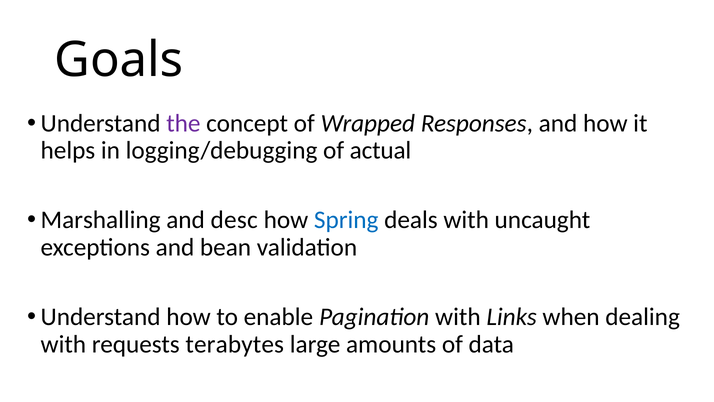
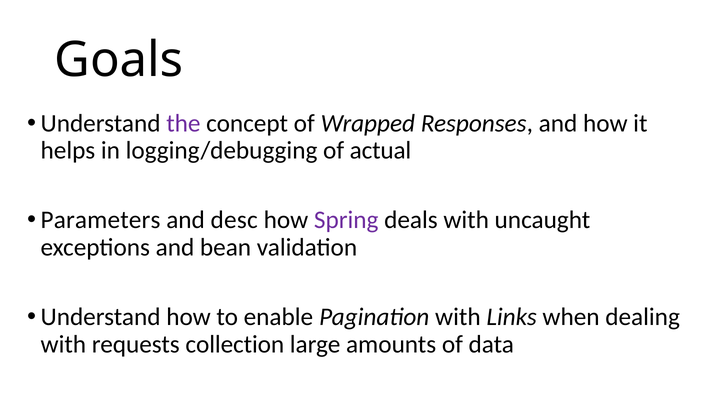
Marshalling: Marshalling -> Parameters (101, 220)
Spring colour: blue -> purple (346, 220)
terabytes: terabytes -> collection (235, 344)
